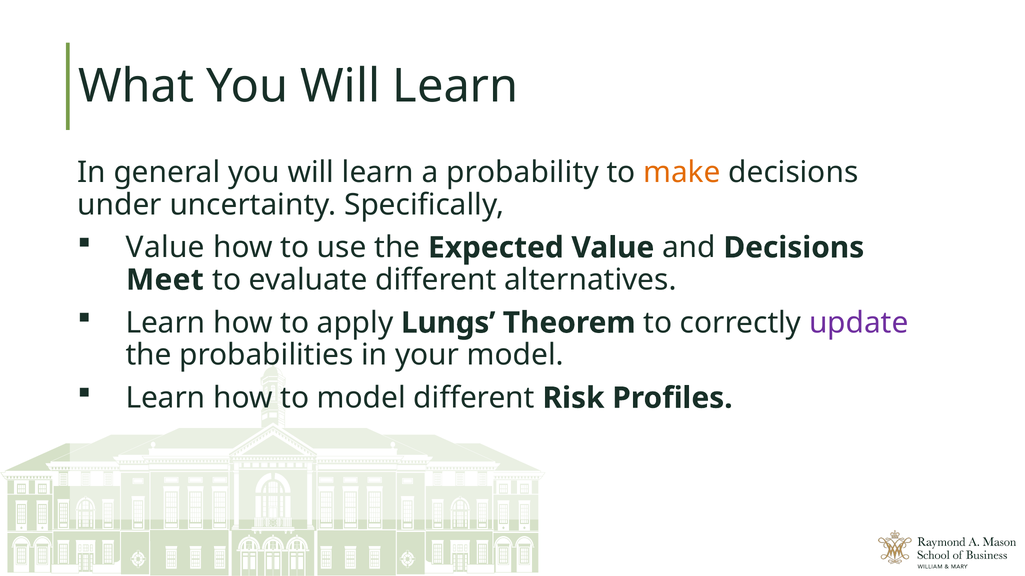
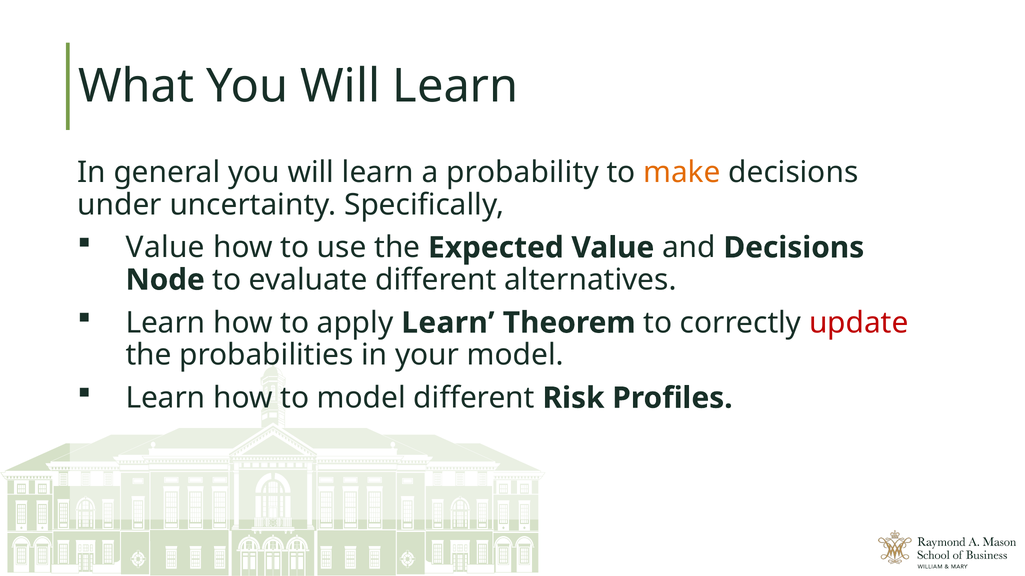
Meet: Meet -> Node (165, 280)
apply Lungs: Lungs -> Learn (448, 323)
update colour: purple -> red (859, 323)
